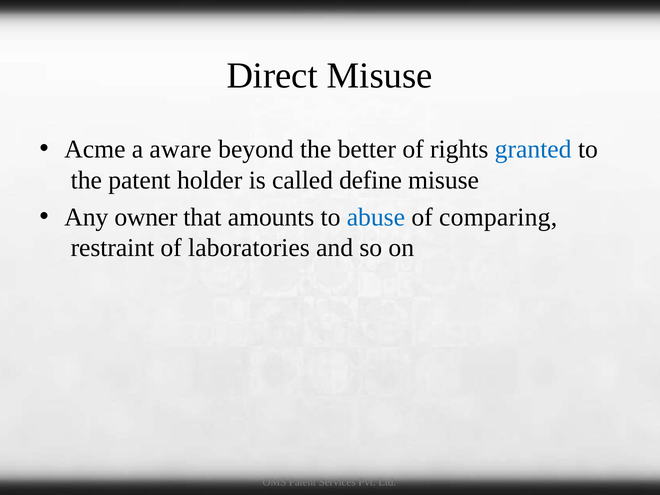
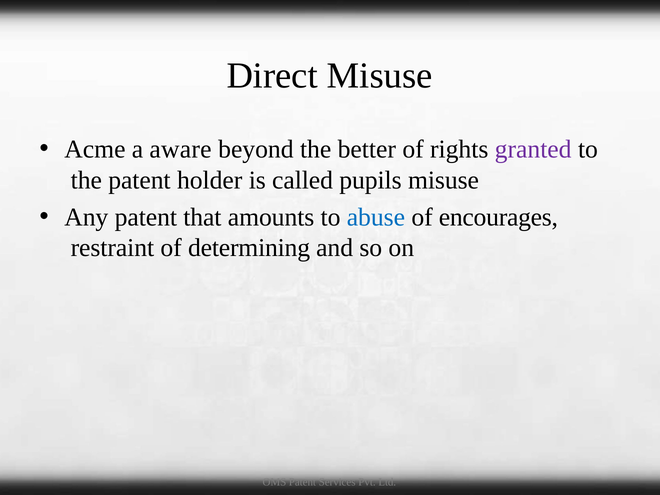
granted colour: blue -> purple (533, 149)
define: define -> pupils (370, 180)
Any owner: owner -> patent (146, 217)
comparing: comparing -> encourages (498, 217)
laboratories: laboratories -> determining (249, 248)
